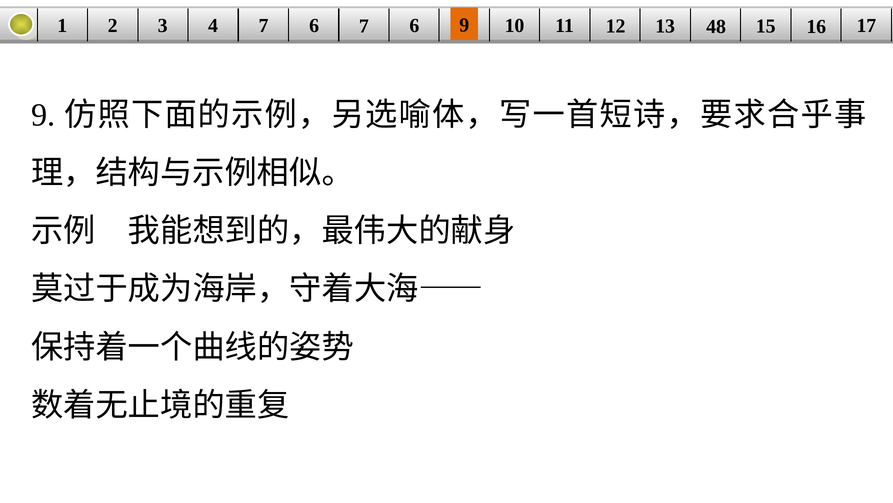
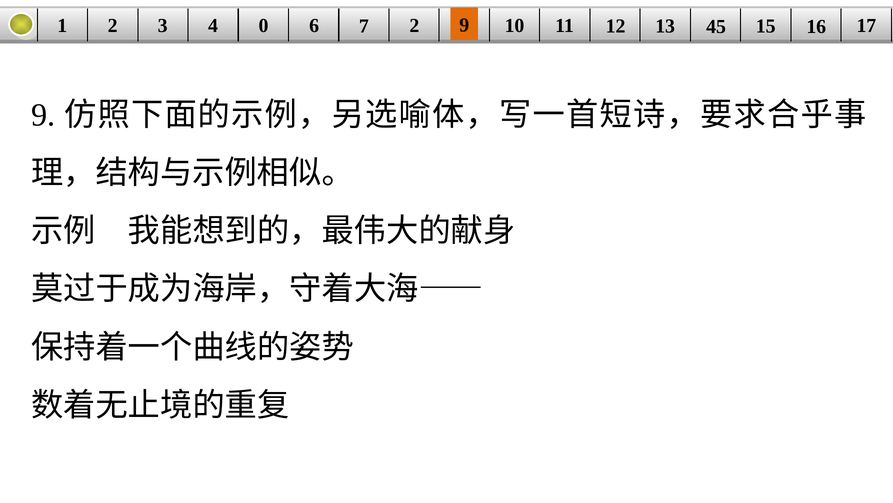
4 7: 7 -> 0 (264, 26)
6 7 6: 6 -> 2 (414, 26)
48: 48 -> 45 (716, 26)
